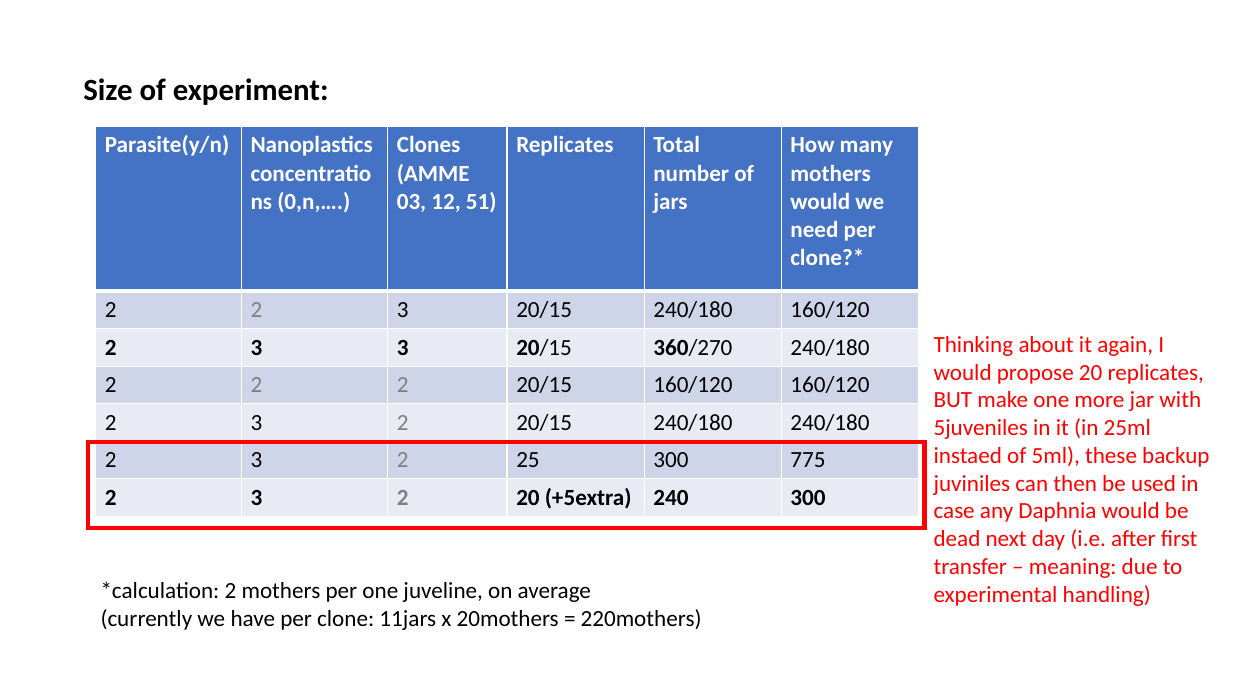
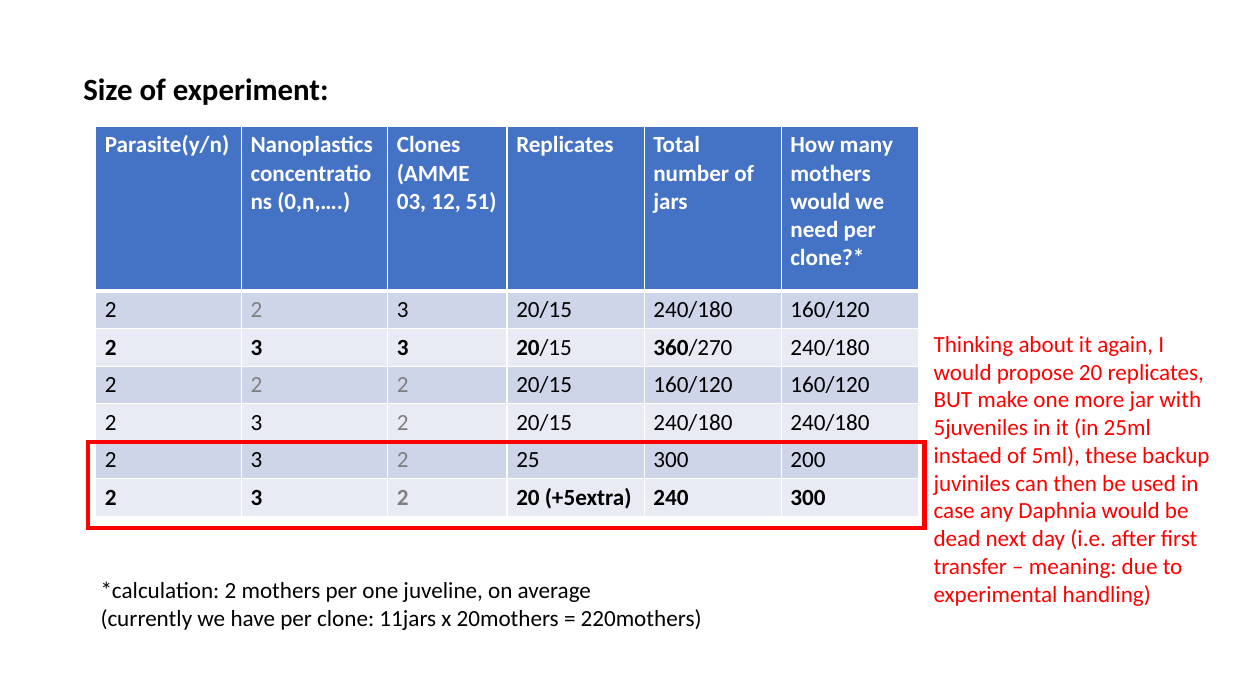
775: 775 -> 200 (808, 460)
